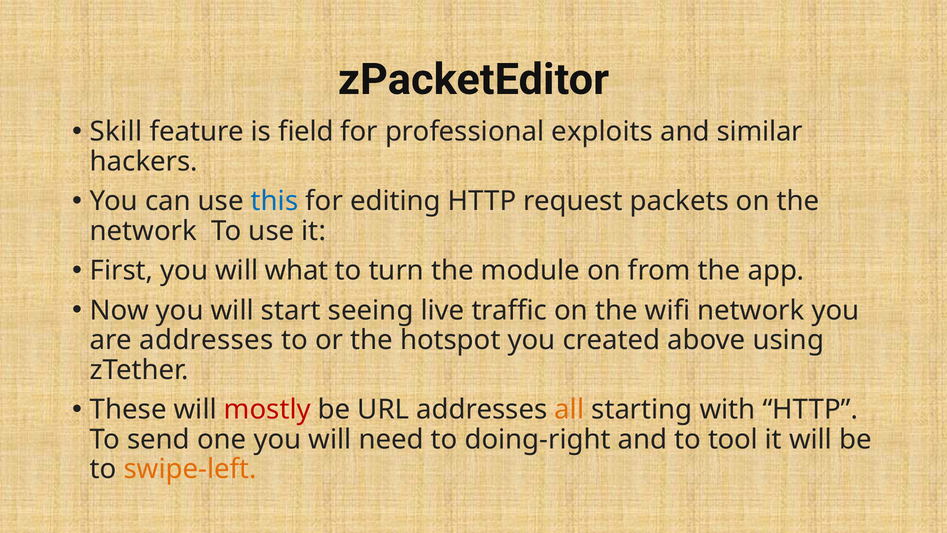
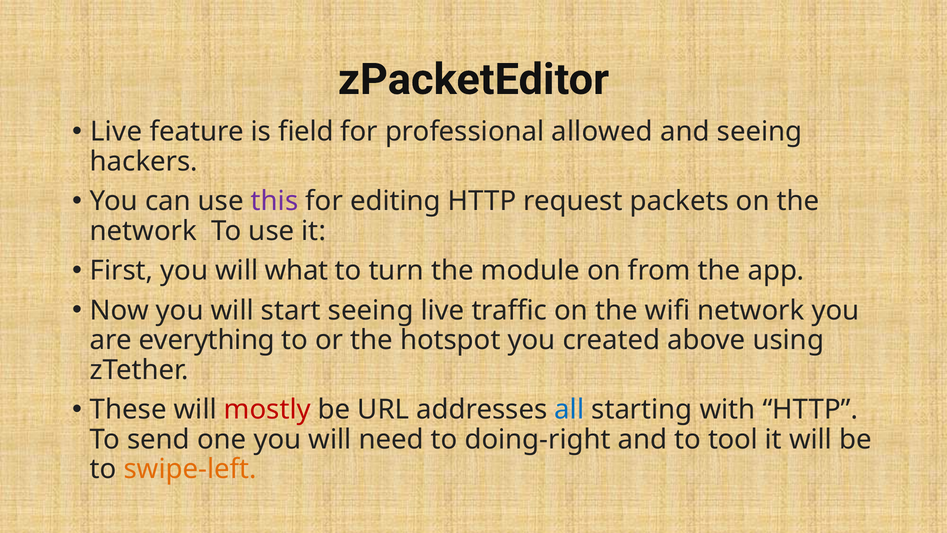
Skill: Skill -> Live (116, 132)
exploits: exploits -> allowed (602, 132)
and similar: similar -> seeing (760, 132)
this colour: blue -> purple (275, 201)
are addresses: addresses -> everything (207, 340)
all colour: orange -> blue (569, 409)
